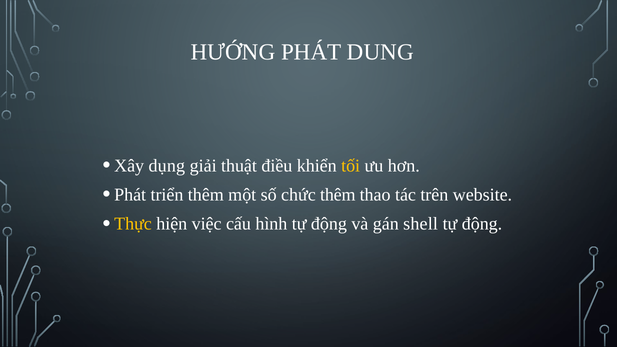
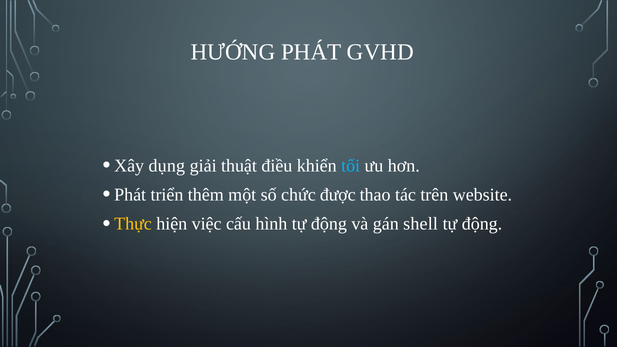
DUNG: DUNG -> GVHD (380, 52)
tối colour: yellow -> light blue (351, 166)
chức thêm: thêm -> được (338, 195)
